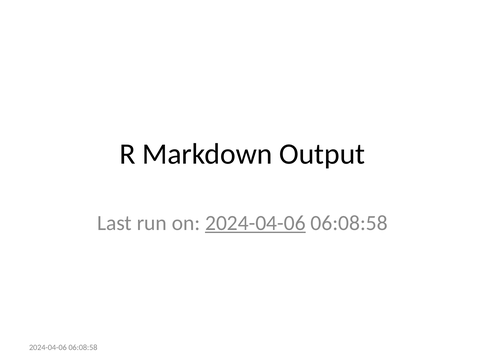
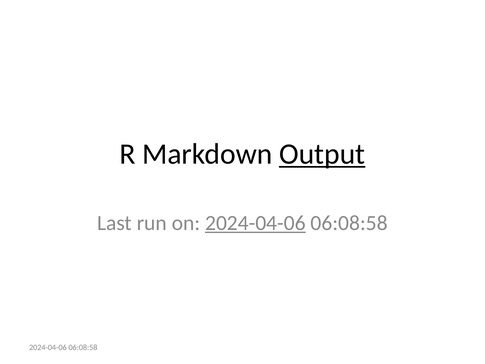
Output underline: none -> present (322, 154)
